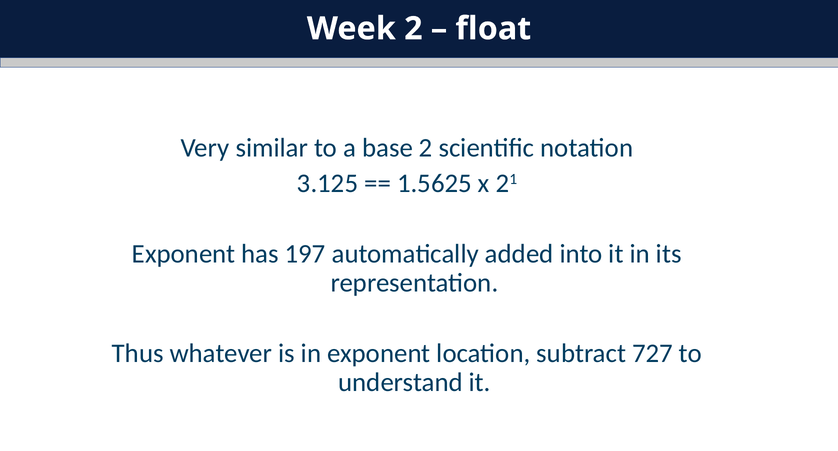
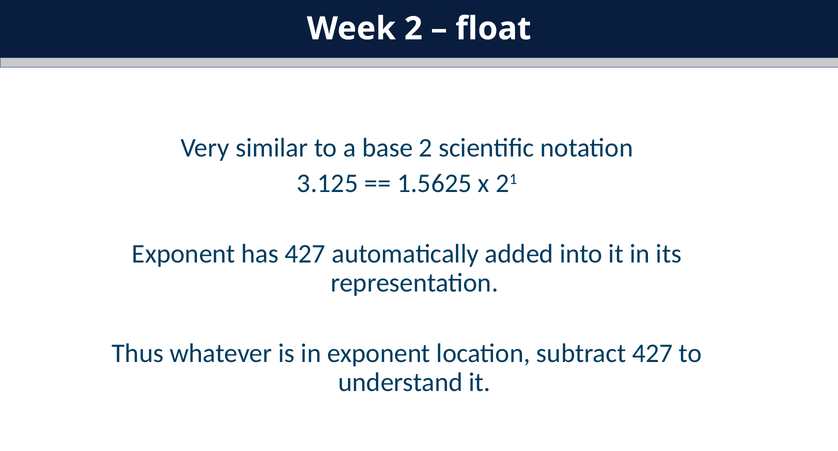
has 197: 197 -> 427 (305, 254)
subtract 727: 727 -> 427 (652, 354)
